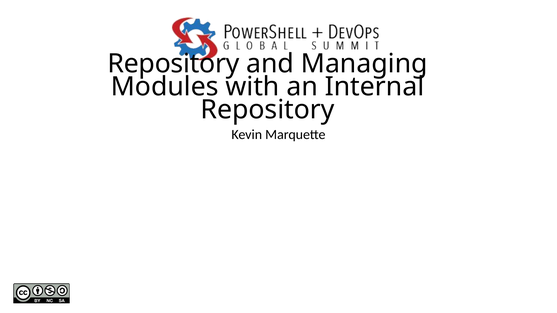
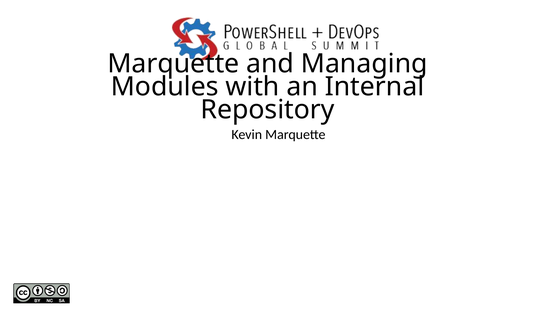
Repository: Repository -> Marquette (173, 64)
